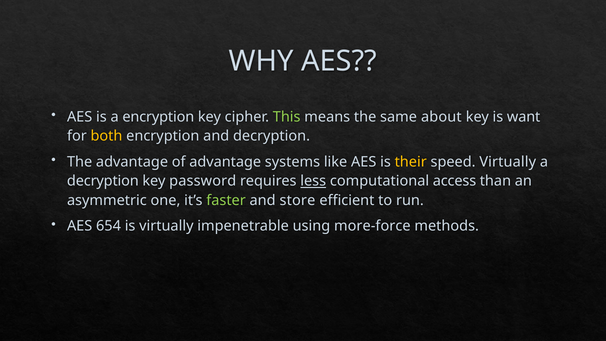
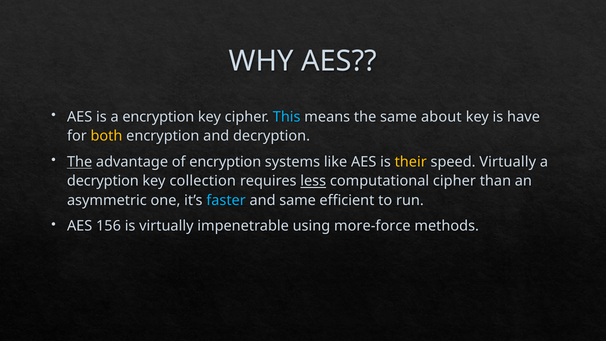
This colour: light green -> light blue (287, 117)
want: want -> have (524, 117)
The underline: none -> present (80, 162)
of advantage: advantage -> encryption (225, 162)
password: password -> collection (203, 181)
computational access: access -> cipher (454, 181)
faster colour: light green -> light blue (226, 200)
and store: store -> same (298, 200)
654: 654 -> 156 (109, 226)
